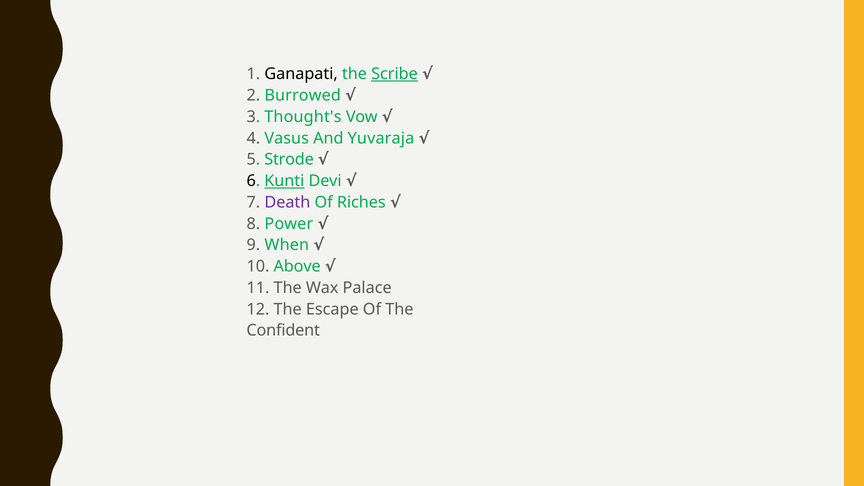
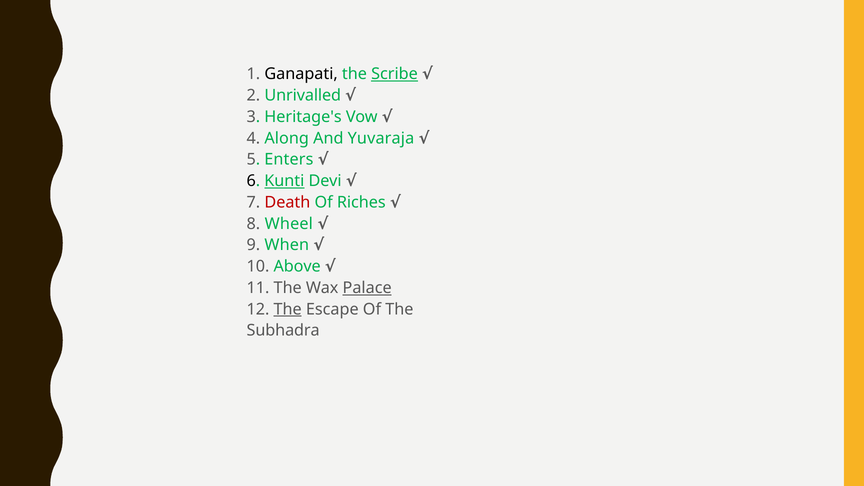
Burrowed: Burrowed -> Unrivalled (303, 95)
Thought's: Thought's -> Heritage's (303, 117)
Vasus: Vasus -> Along (287, 138)
Strode: Strode -> Enters (289, 160)
Death colour: purple -> red (287, 202)
Power: Power -> Wheel (289, 224)
Palace underline: none -> present (367, 288)
The underline: none -> present (288, 309)
Confident: Confident -> Subhadra (283, 331)
